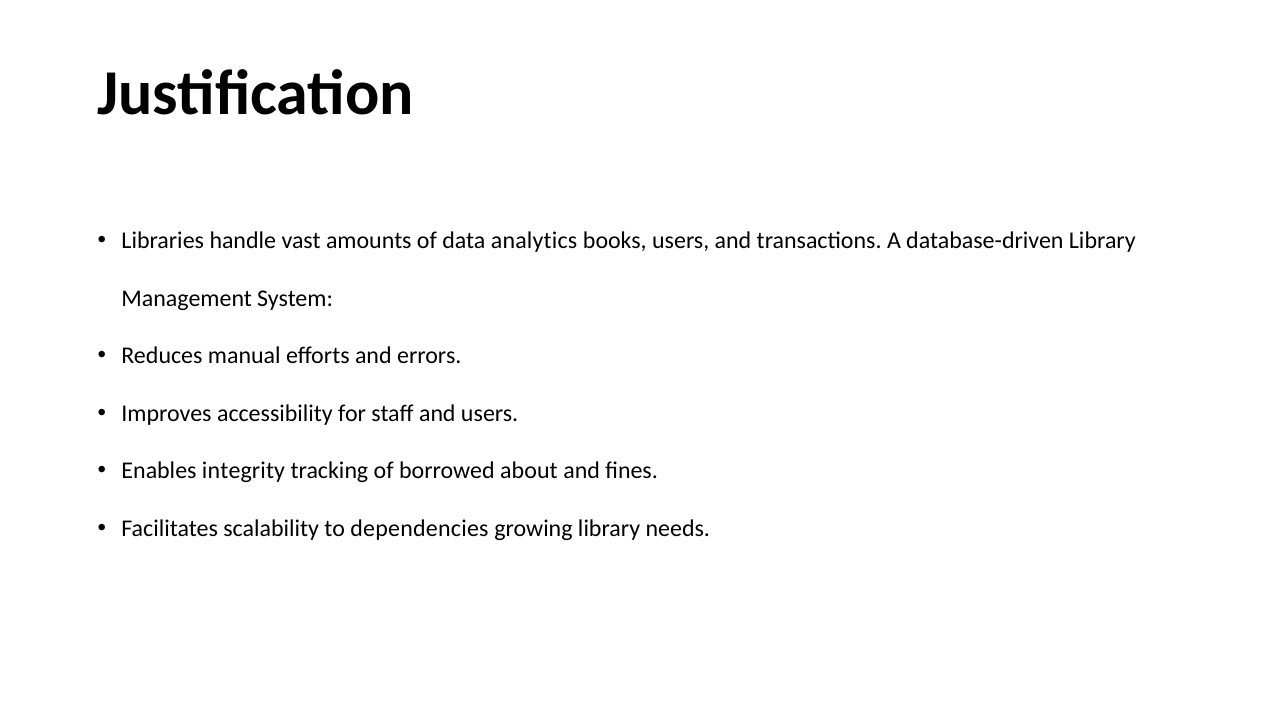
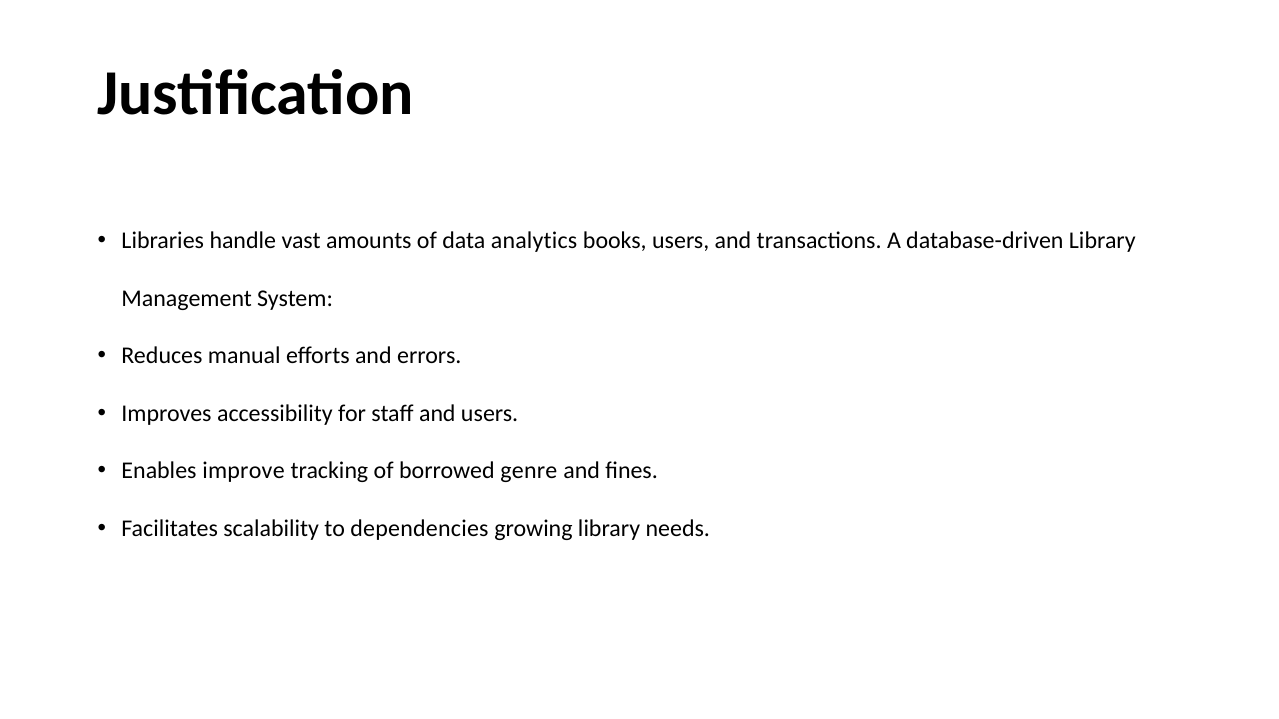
integrity: integrity -> improve (243, 471)
about: about -> genre (529, 471)
